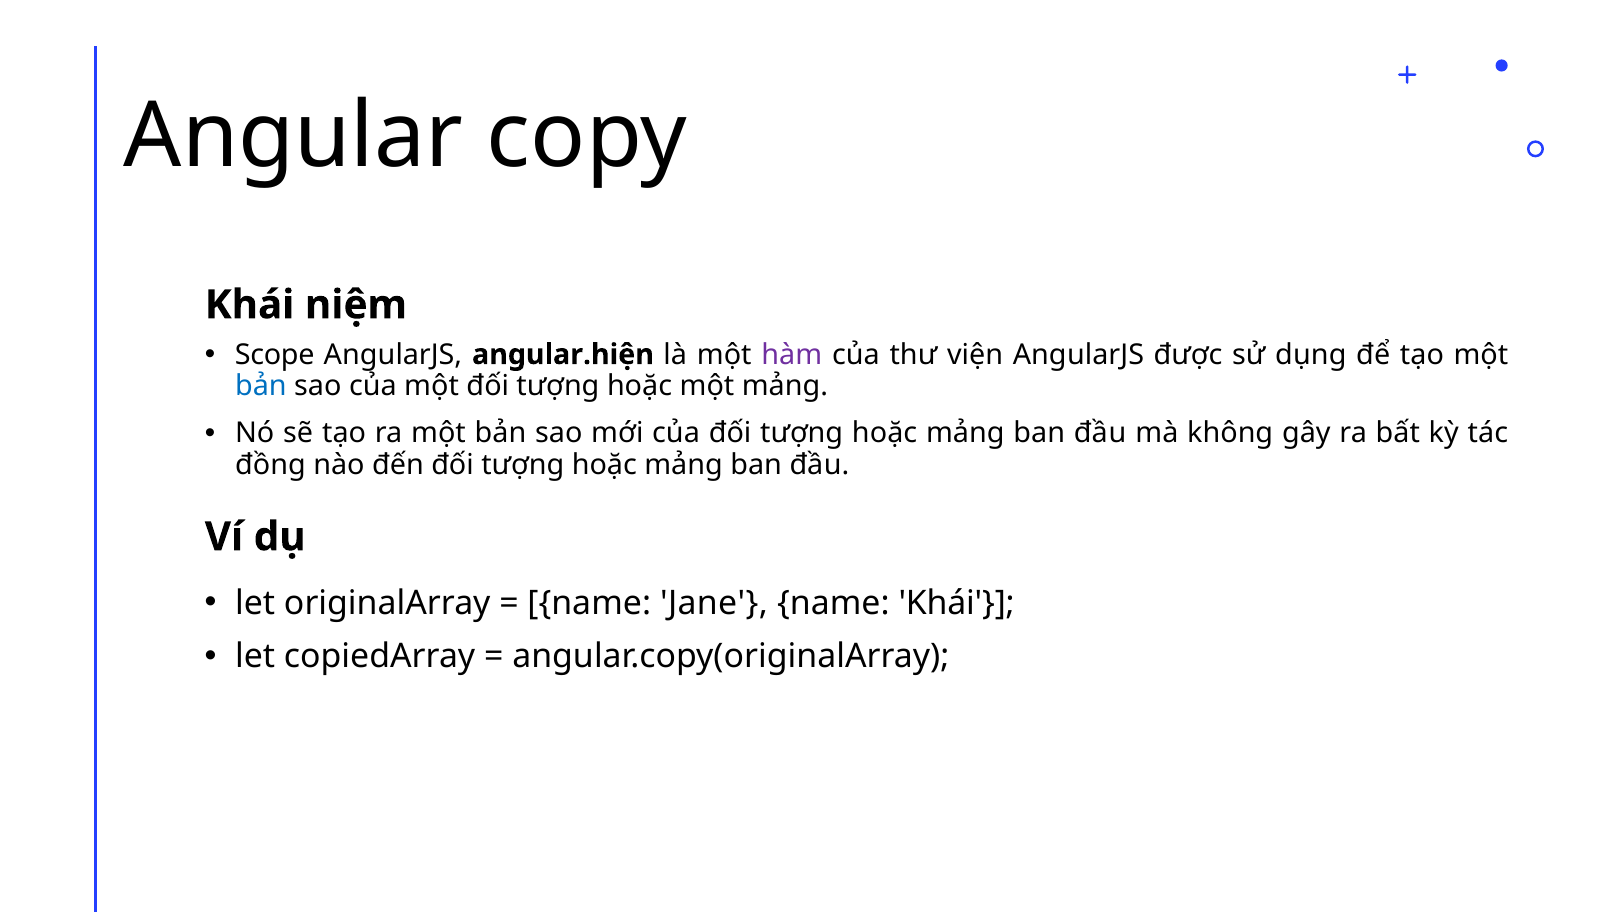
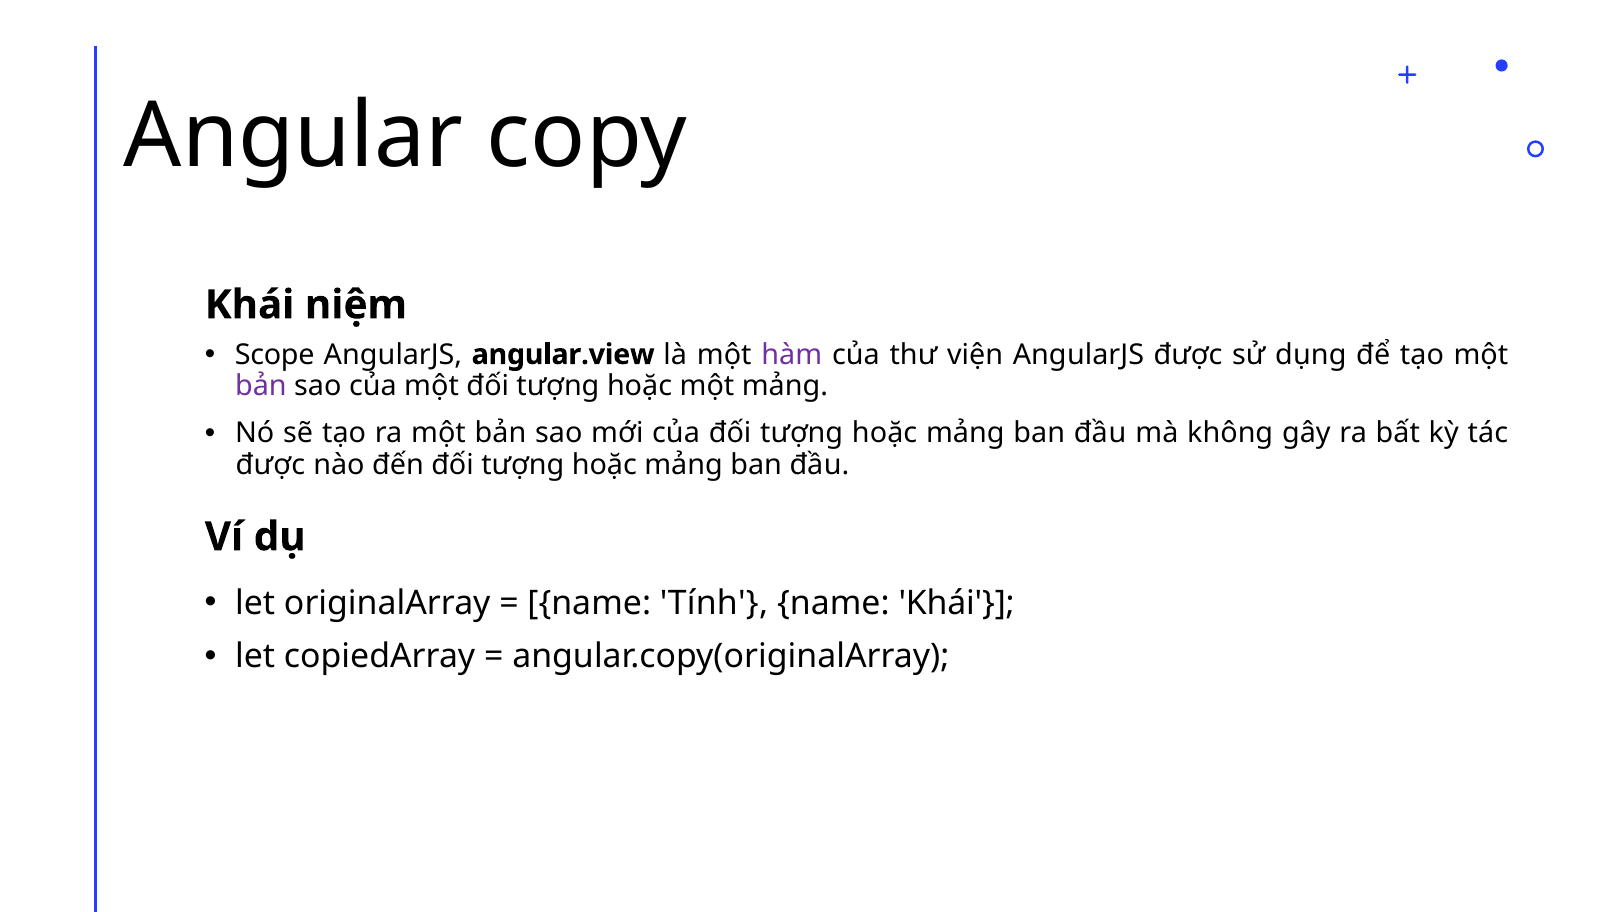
angular.hiện: angular.hiện -> angular.view (563, 355)
bản colour: blue -> purple (261, 386)
đồng: đồng -> được (270, 465)
Jane: Jane -> Tính (714, 603)
